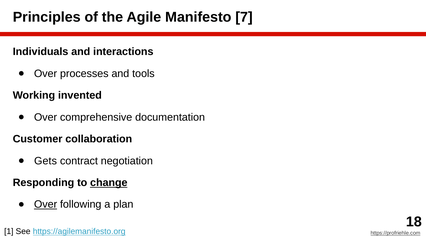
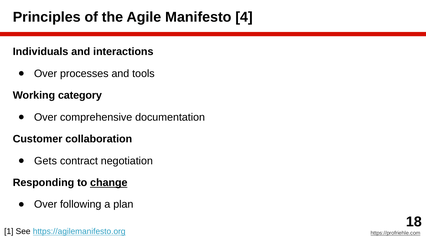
7: 7 -> 4 (244, 17)
invented: invented -> category (80, 95)
Over underline: present -> none (46, 204)
